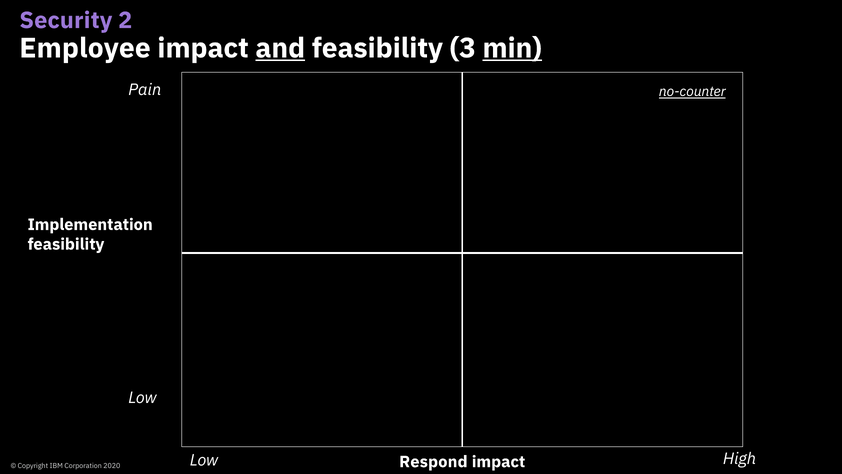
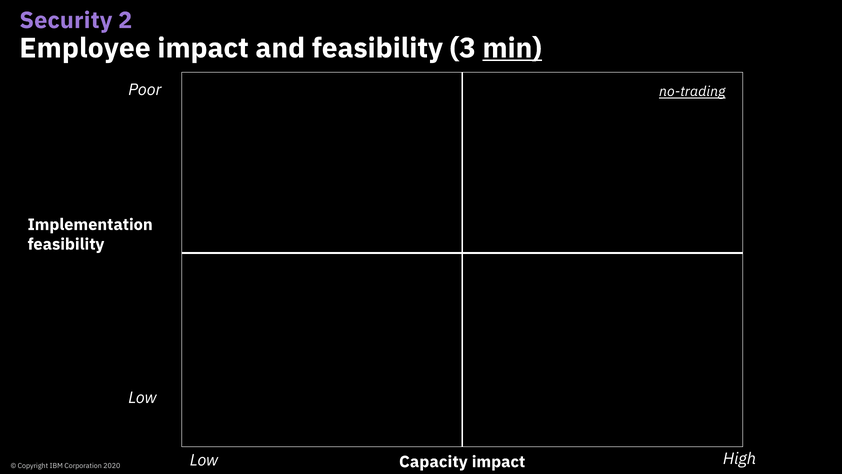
and underline: present -> none (280, 48)
Pain: Pain -> Poor (145, 90)
no-counter: no-counter -> no-trading (692, 91)
Respond: Respond -> Capacity (433, 461)
